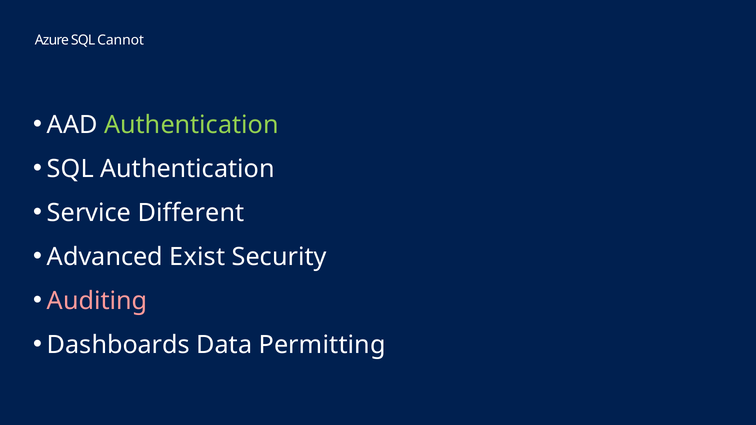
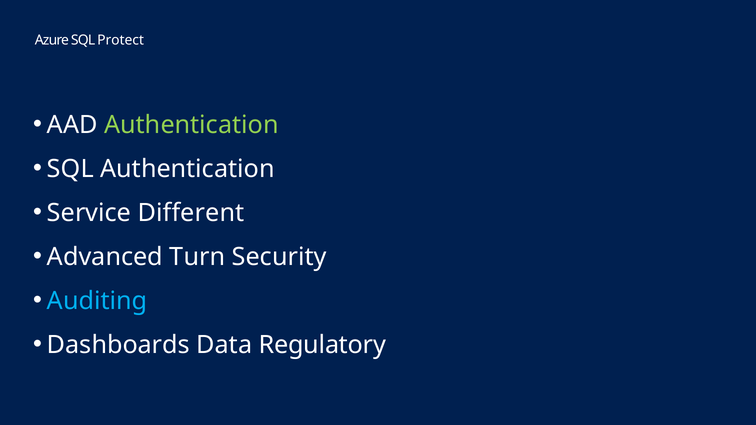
Cannot: Cannot -> Protect (121, 40)
Exist: Exist -> Turn (197, 257)
Auditing colour: pink -> light blue (97, 301)
Permitting: Permitting -> Regulatory (322, 345)
